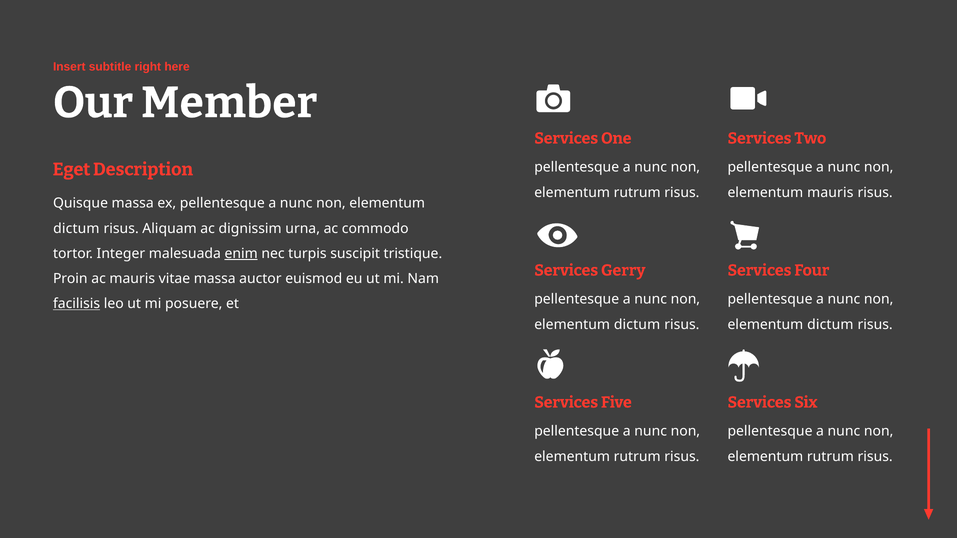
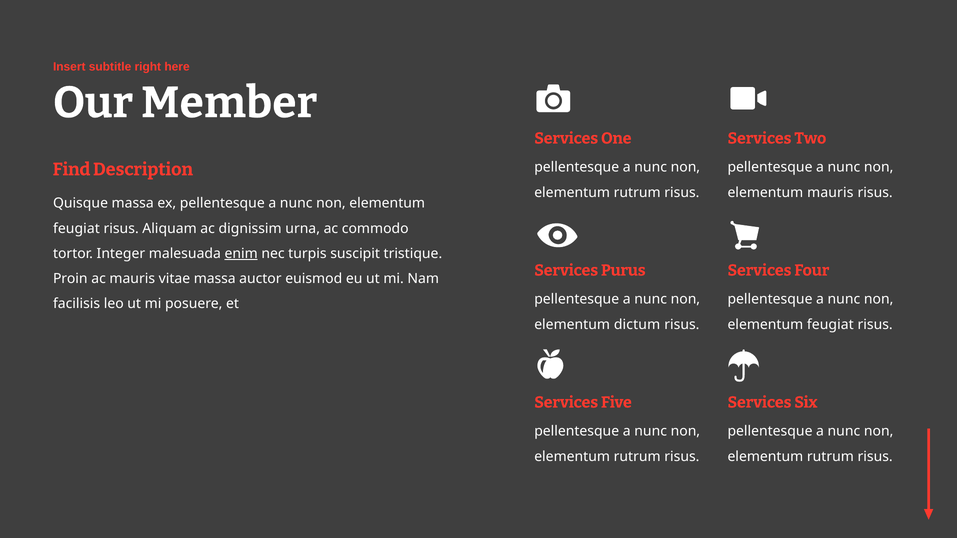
Eget: Eget -> Find (71, 169)
dictum: dictum -> feugiat (76, 229)
Gerry: Gerry -> Purus (623, 270)
facilisis underline: present -> none (77, 304)
dictum: dictum -> feugiat (830, 325)
